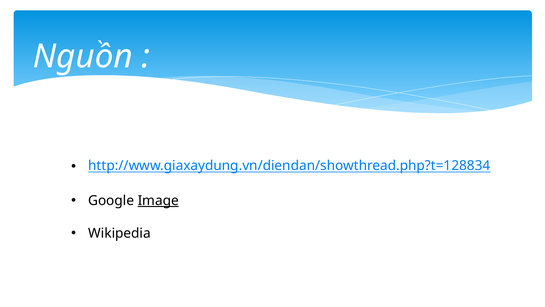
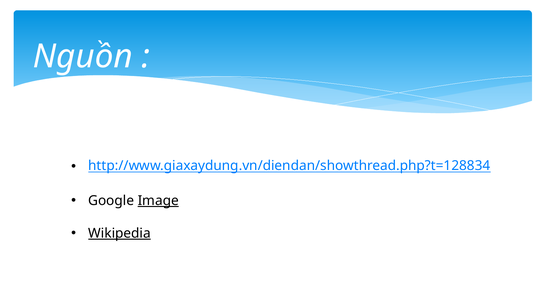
Wikipedia underline: none -> present (119, 233)
